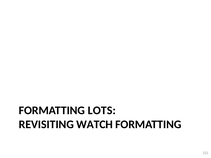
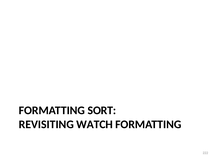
LOTS: LOTS -> SORT (102, 111)
